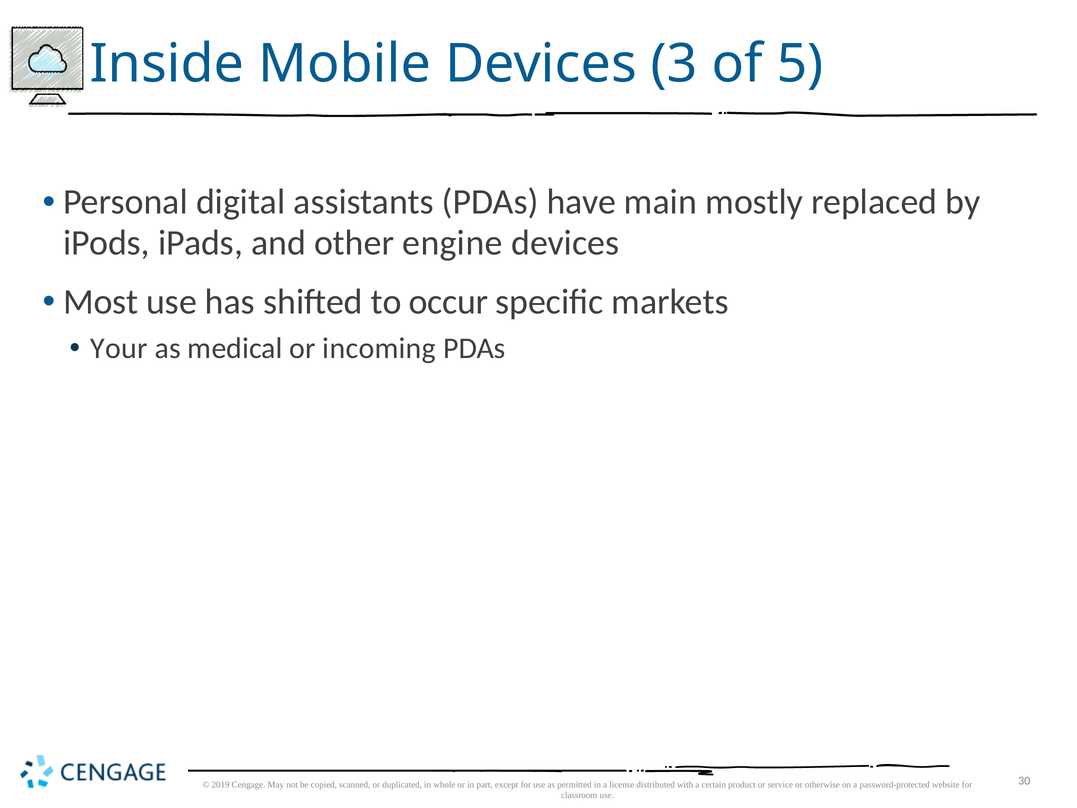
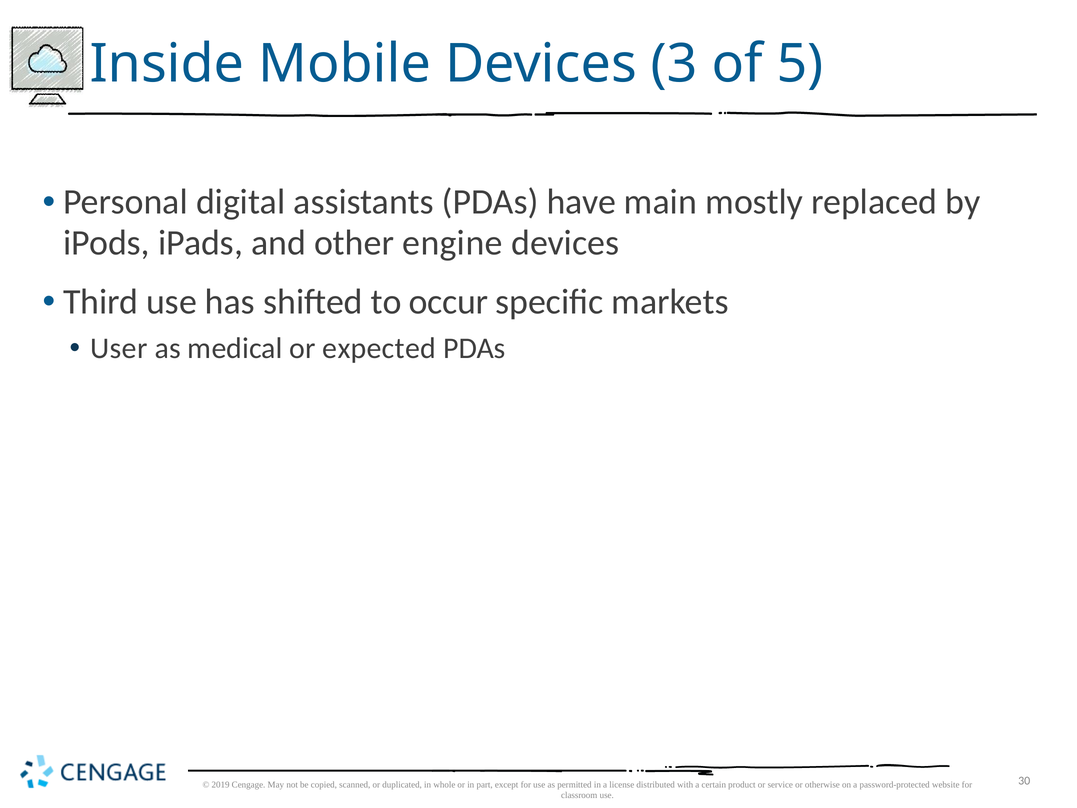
Most: Most -> Third (101, 302)
Your: Your -> User (119, 348)
incoming: incoming -> expected (379, 348)
